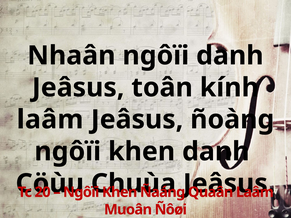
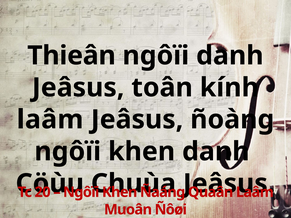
Nhaân: Nhaân -> Thieân (72, 56)
